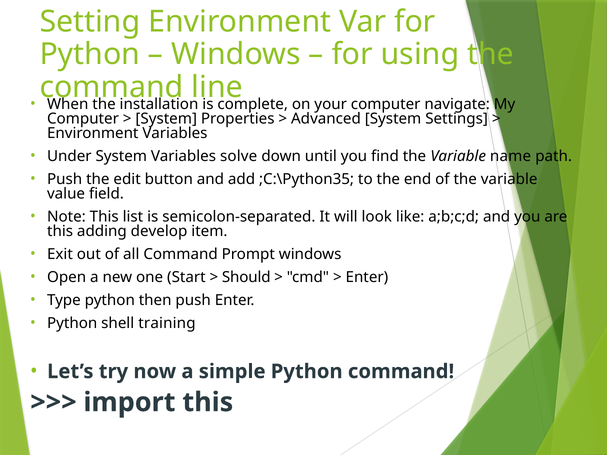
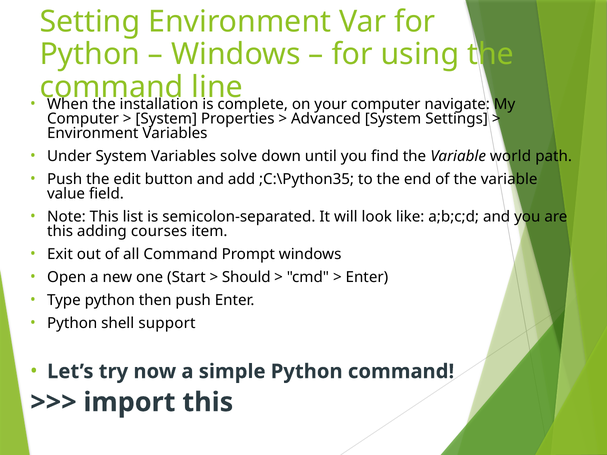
name: name -> world (511, 156)
develop: develop -> courses (159, 231)
training: training -> support (167, 323)
